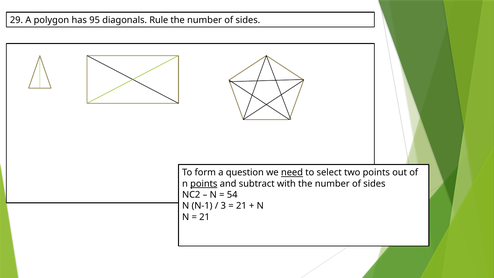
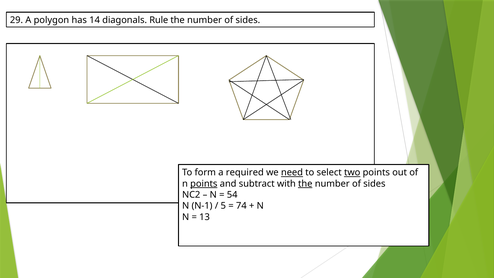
95: 95 -> 14 (95, 20)
question: question -> required (245, 172)
two underline: none -> present (352, 172)
the underline: none -> present (305, 184)
3: 3 -> 5 (223, 206)
21: 21 -> 74 (241, 206)
21: 21 -> 13 (205, 217)
